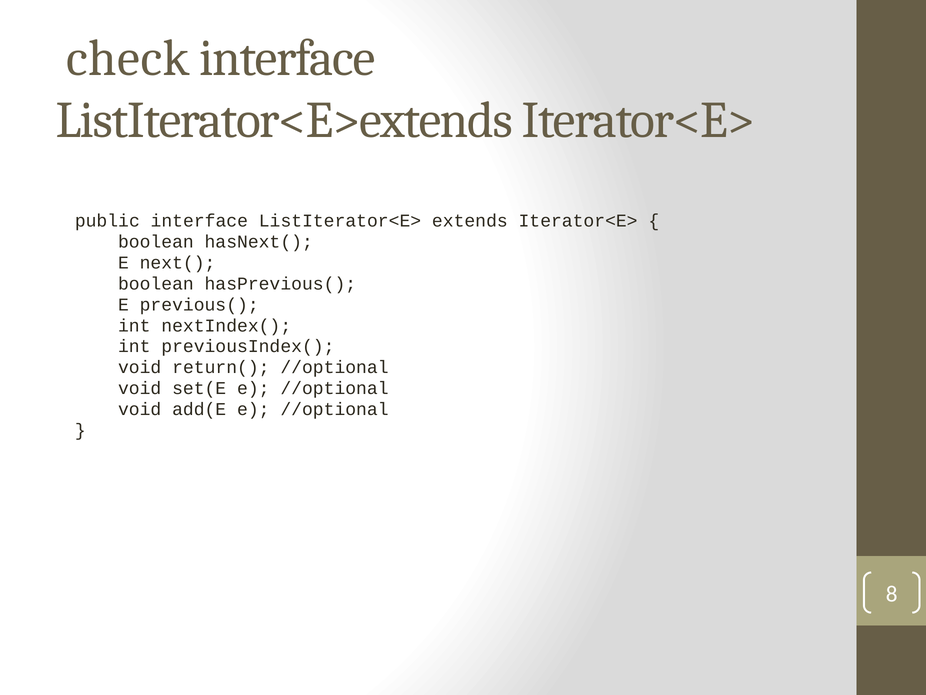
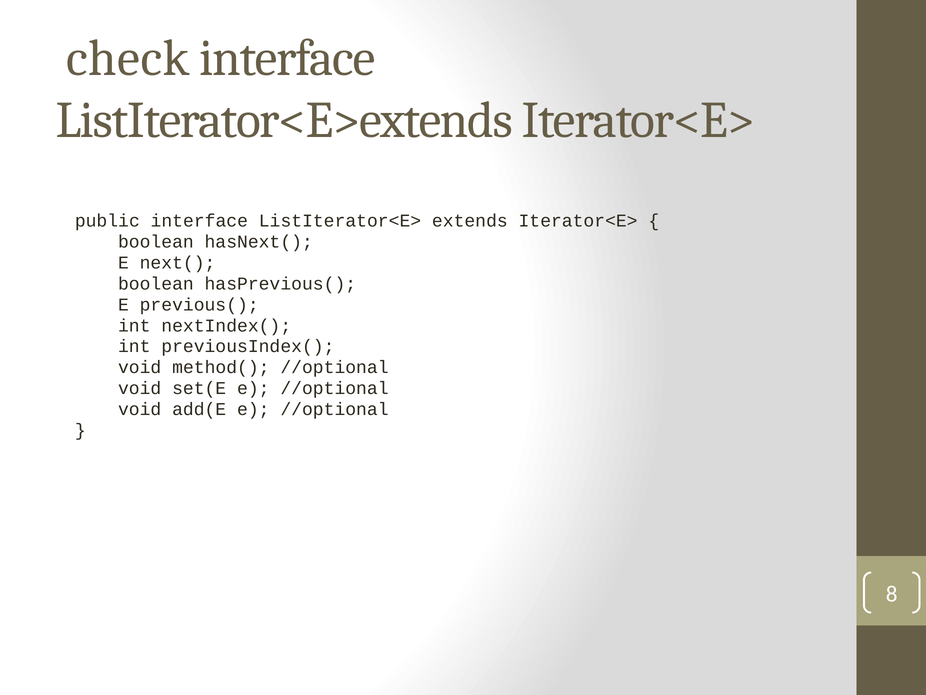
return(: return( -> method( (221, 367)
